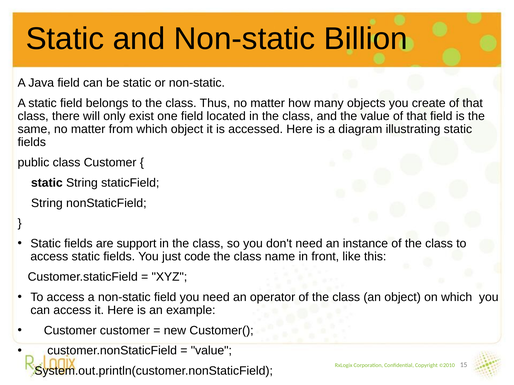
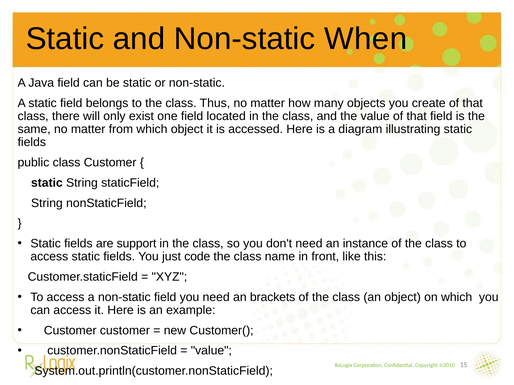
Billion: Billion -> When (366, 39)
operator: operator -> brackets (273, 297)
